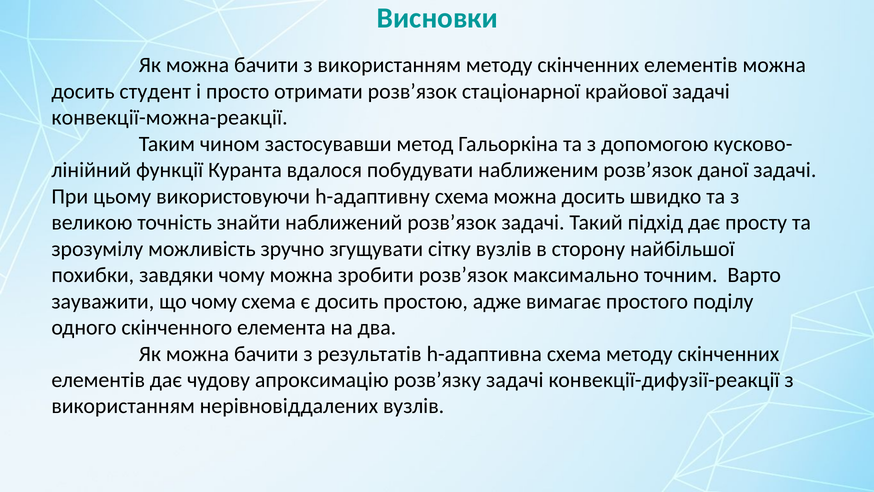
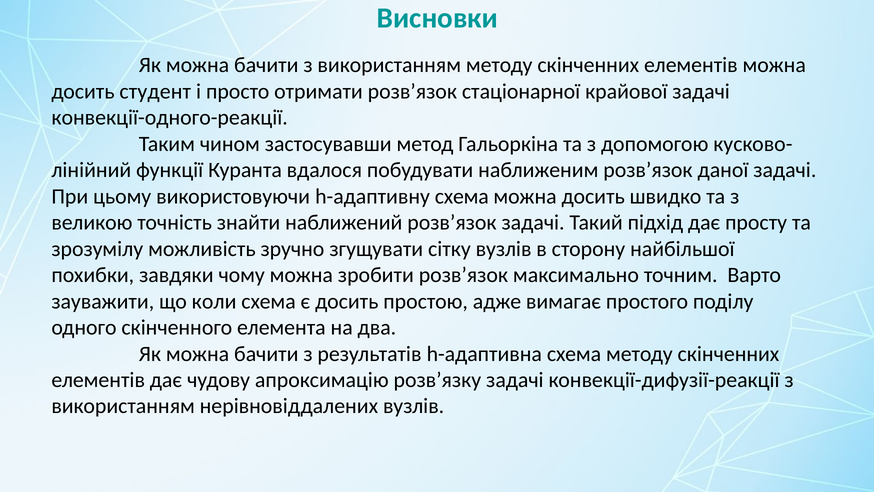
конвекції-можна-реакції: конвекції-можна-реакції -> конвекції-одного-реакції (170, 118)
що чому: чому -> коли (214, 301)
